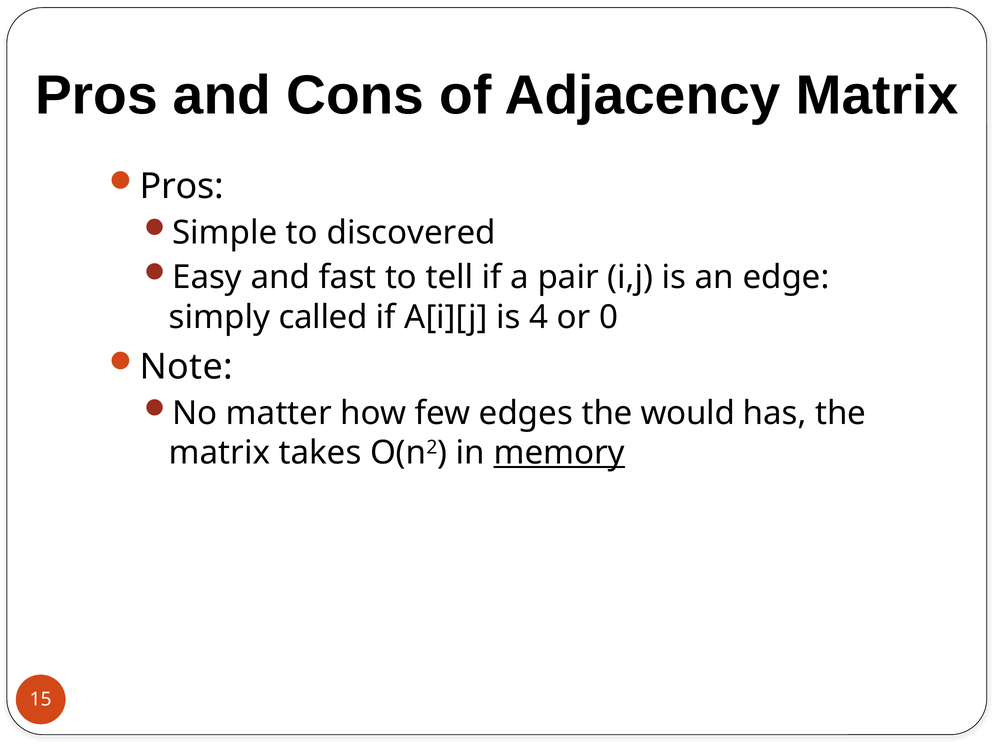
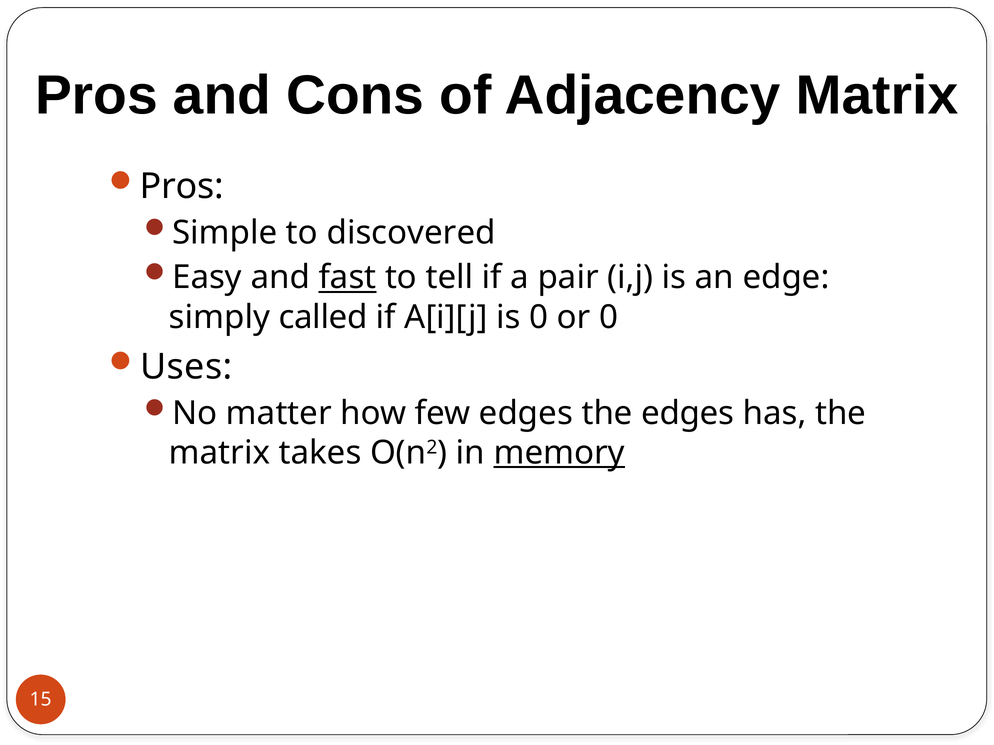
fast underline: none -> present (347, 278)
is 4: 4 -> 0 (539, 317)
Note: Note -> Uses (186, 367)
the would: would -> edges (688, 413)
